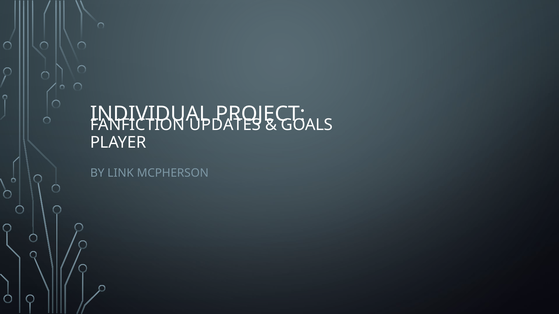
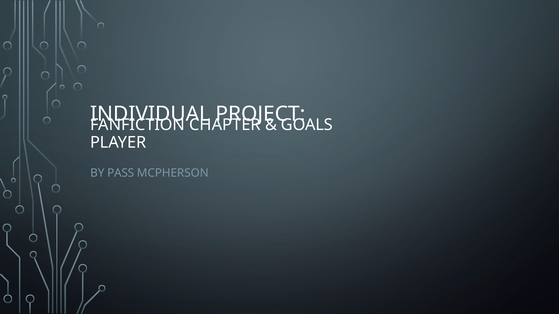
UPDATES: UPDATES -> CHAPTER (225, 125)
LINK: LINK -> PASS (121, 173)
